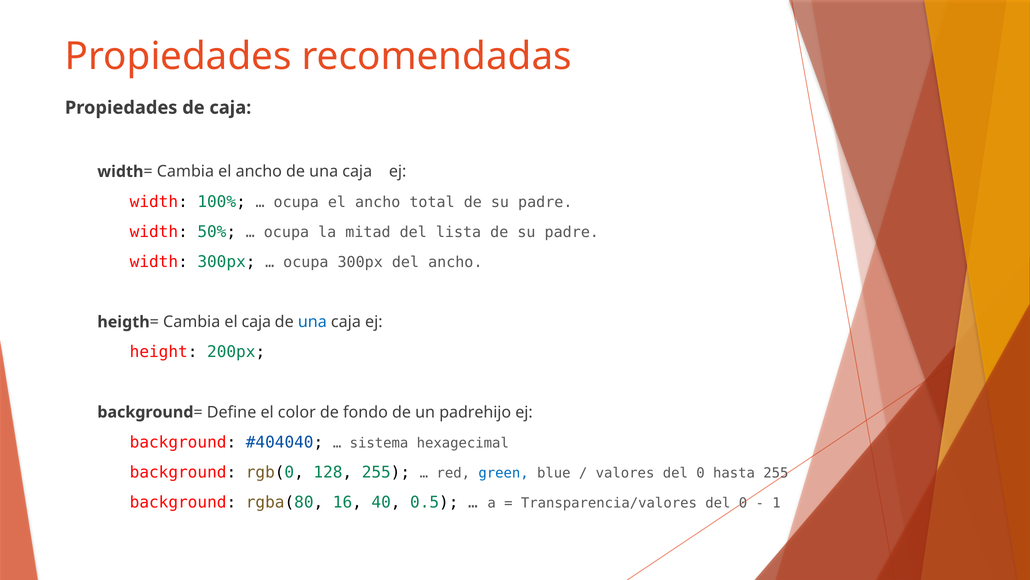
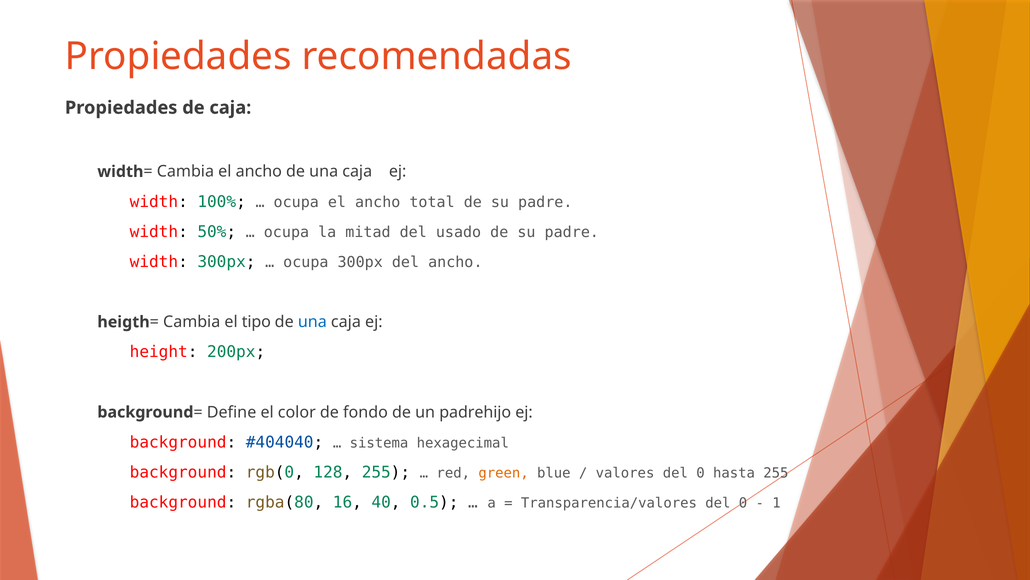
lista: lista -> usado (459, 232)
el caja: caja -> tipo (256, 322)
green colour: blue -> orange (504, 473)
